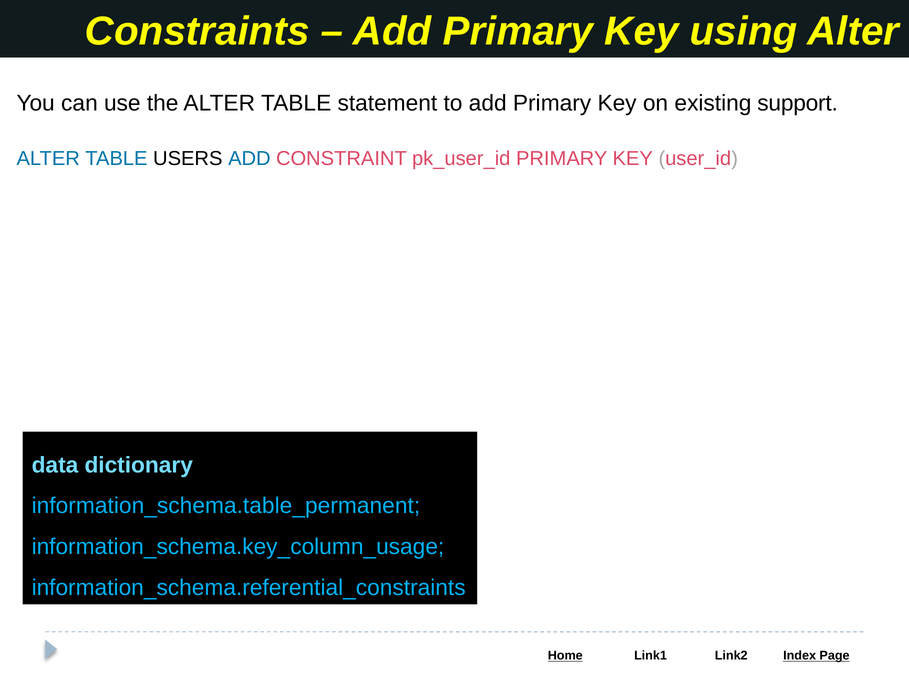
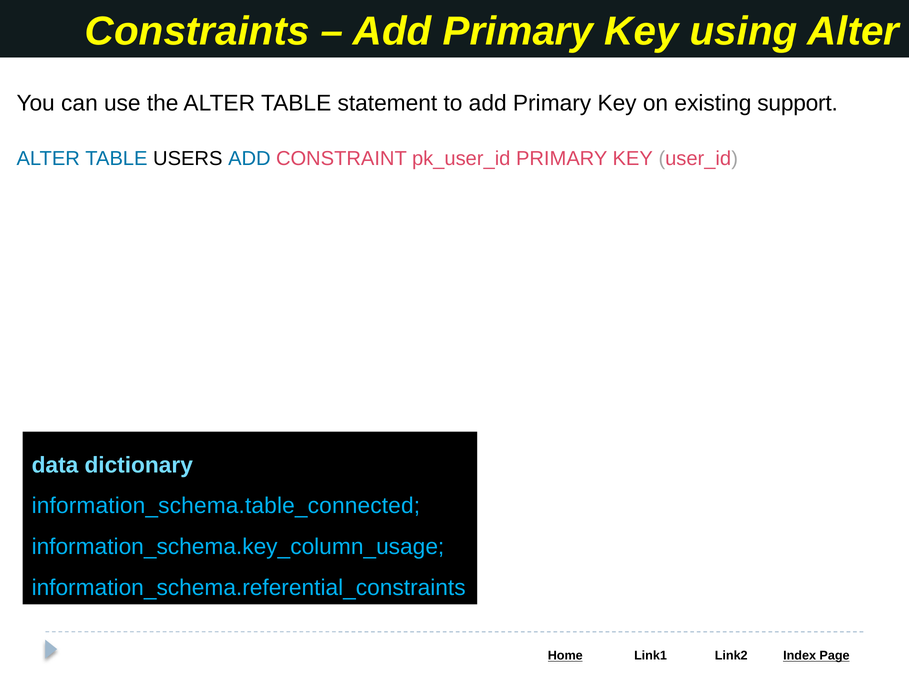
information_schema.table_permanent: information_schema.table_permanent -> information_schema.table_connected (226, 506)
